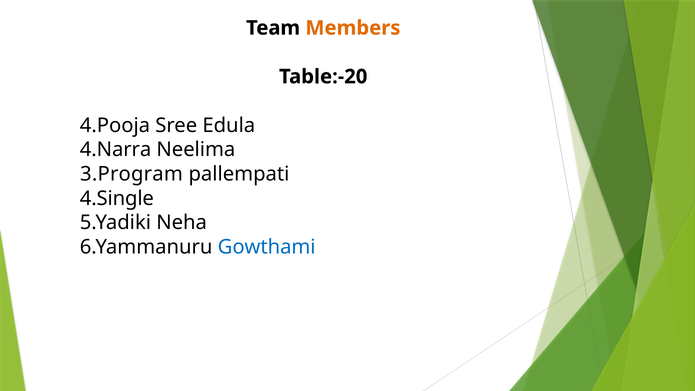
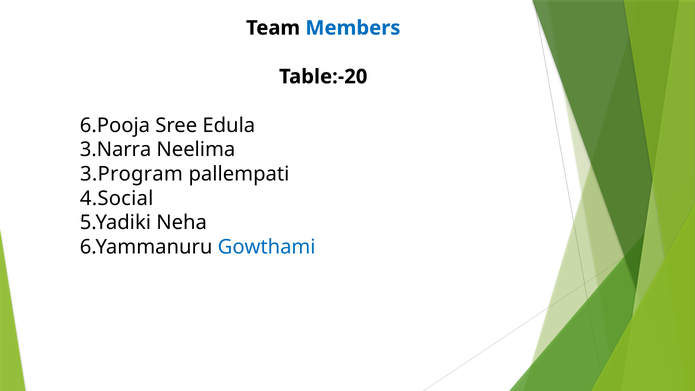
Members colour: orange -> blue (353, 28)
4.Pooja: 4.Pooja -> 6.Pooja (115, 125)
4.Narra: 4.Narra -> 3.Narra (116, 150)
4.Single: 4.Single -> 4.Social (117, 198)
